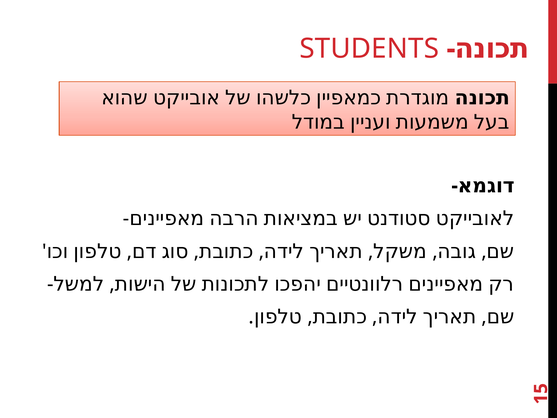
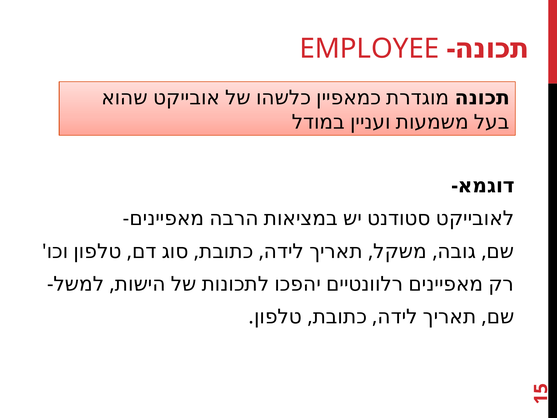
STUDENTS: STUDENTS -> EMPLOYEE (369, 49)
